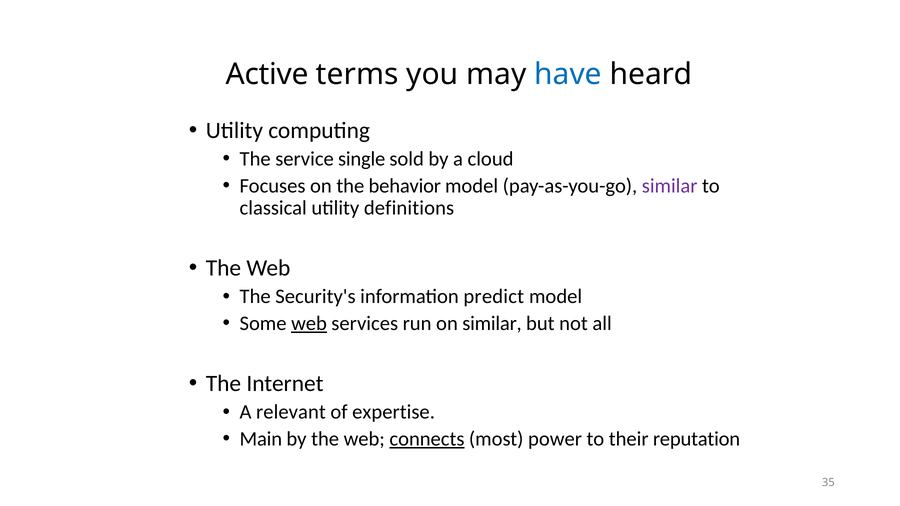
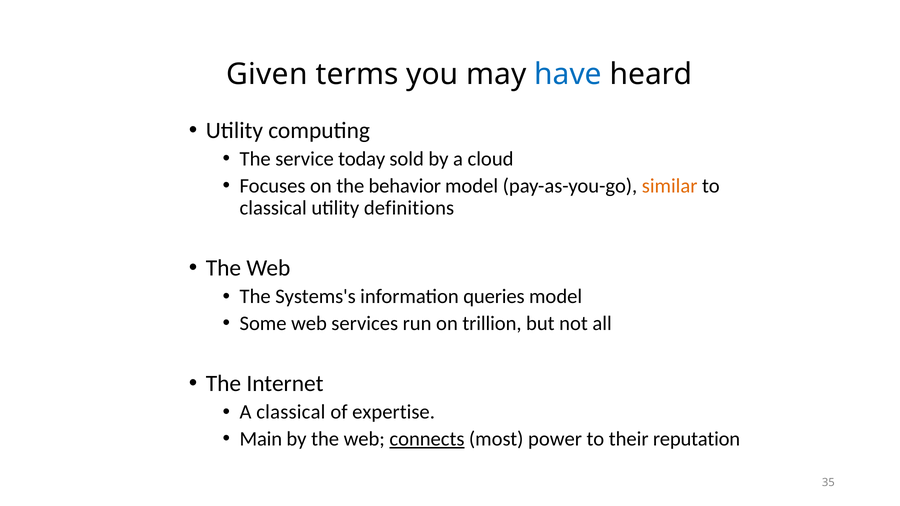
Active: Active -> Given (267, 74)
single: single -> today (362, 159)
similar colour: purple -> orange (670, 186)
Security's: Security's -> Systems's (315, 297)
predict: predict -> queries (494, 297)
web underline: present -> none (309, 324)
on similar: similar -> trillion (492, 324)
A relevant: relevant -> classical (291, 412)
